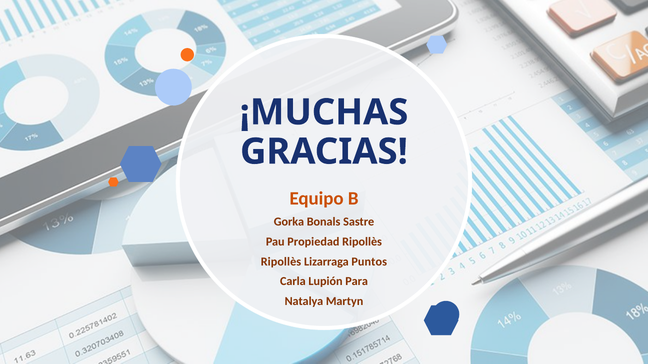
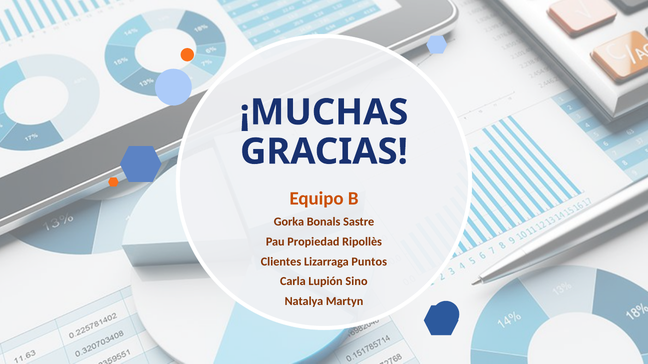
Ripollès: Ripollès -> Clientes (281, 262)
Para: Para -> Sino (356, 282)
